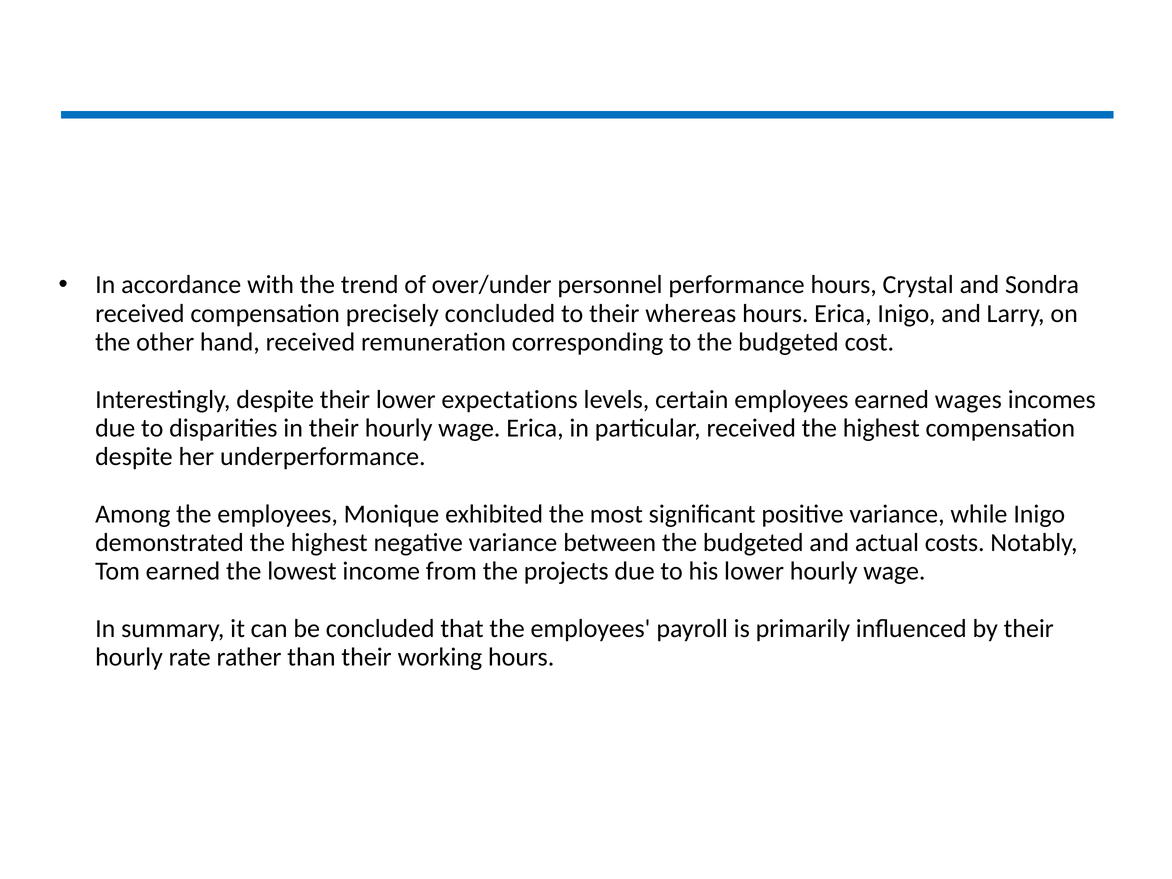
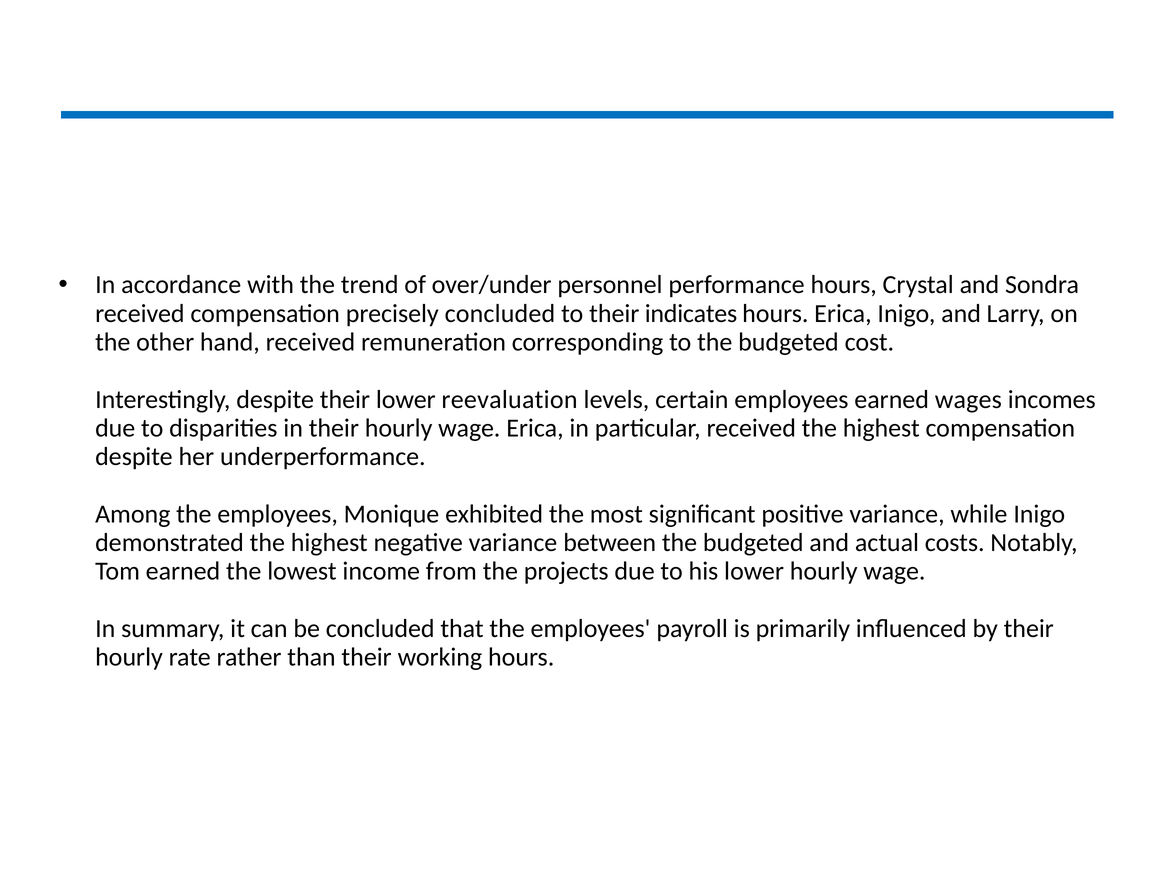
whereas: whereas -> indicates (691, 313)
expectations: expectations -> reevaluation (510, 399)
